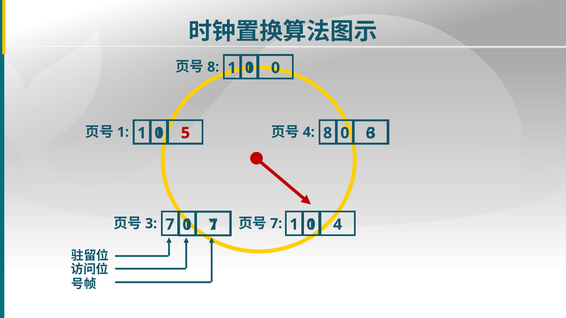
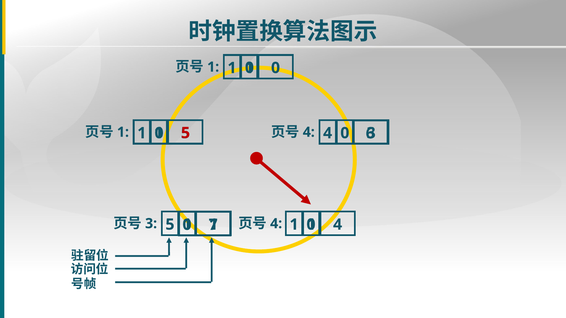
8: 8 -> 1 (213, 67)
8: 8 -> 4 (328, 133)
3 7: 7 -> 5 (170, 225)
7: 7 -> 4 (276, 224)
